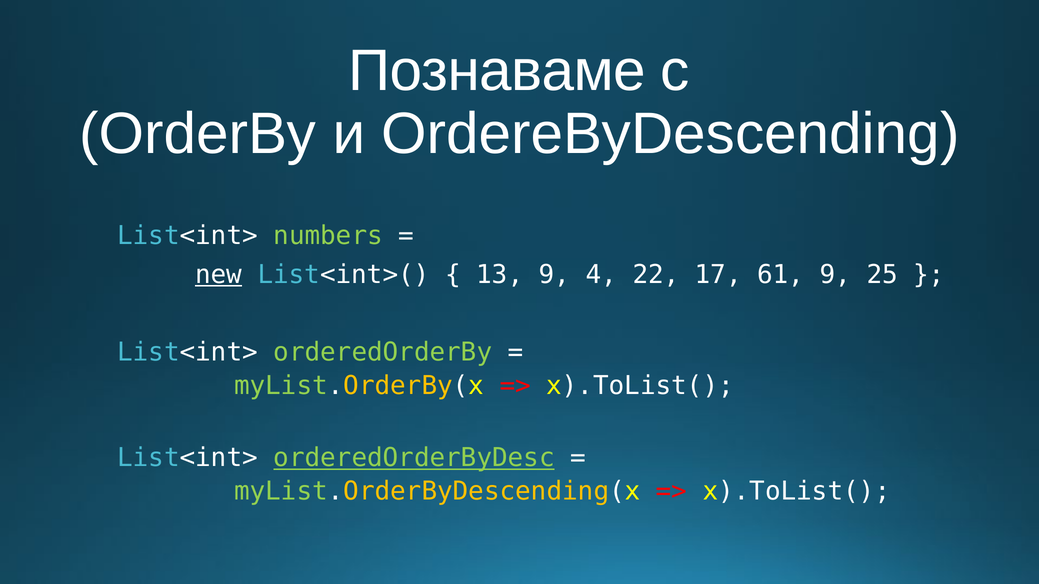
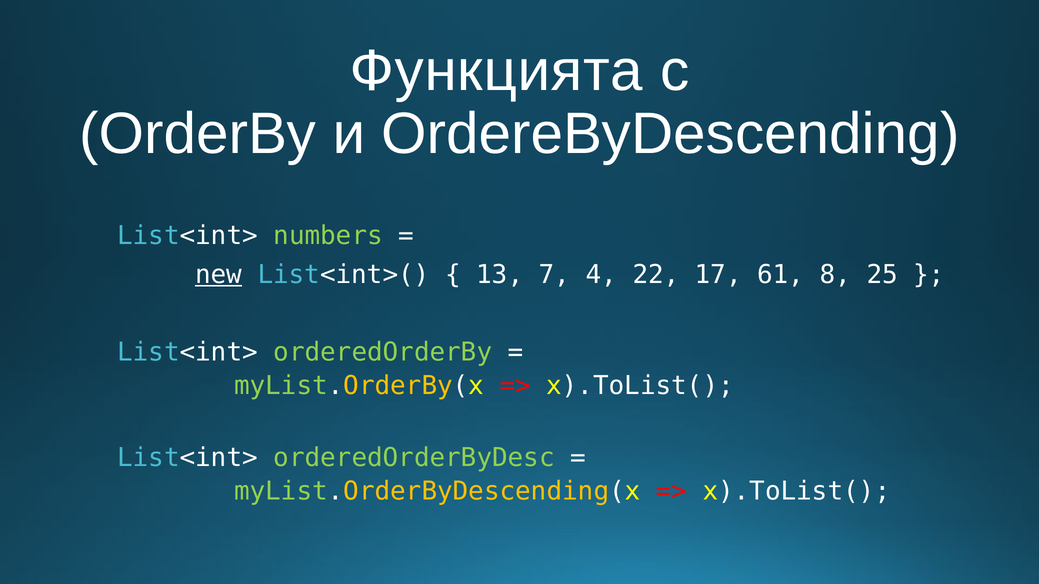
Познаваме: Познаваме -> Функцията (496, 71)
13 9: 9 -> 7 (554, 275)
61 9: 9 -> 8 (835, 275)
orderedOrderByDesc underline: present -> none (414, 458)
